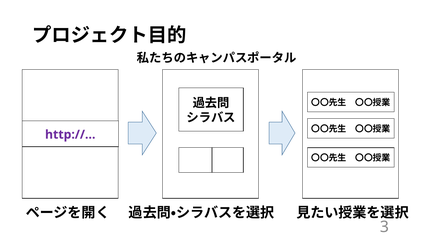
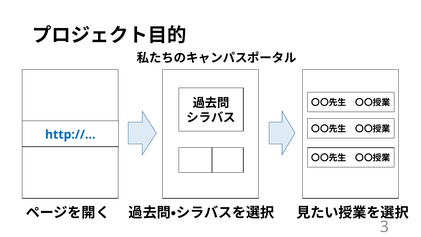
http://… colour: purple -> blue (70, 134)
